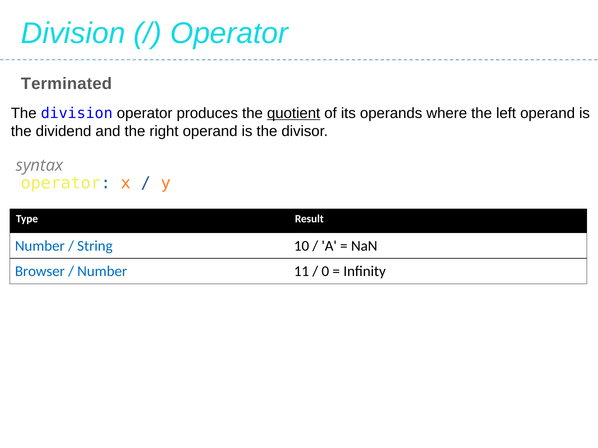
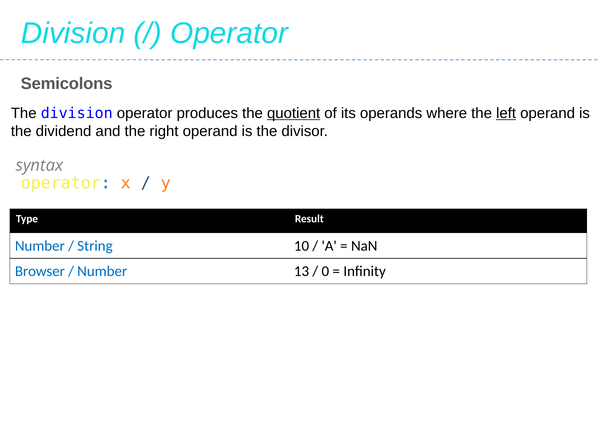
Terminated: Terminated -> Semicolons (67, 84)
left underline: none -> present (506, 113)
11: 11 -> 13 (302, 272)
